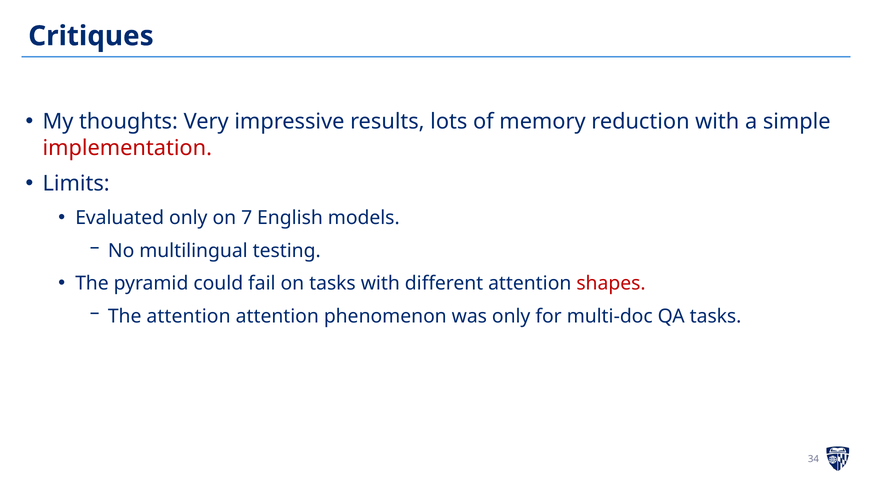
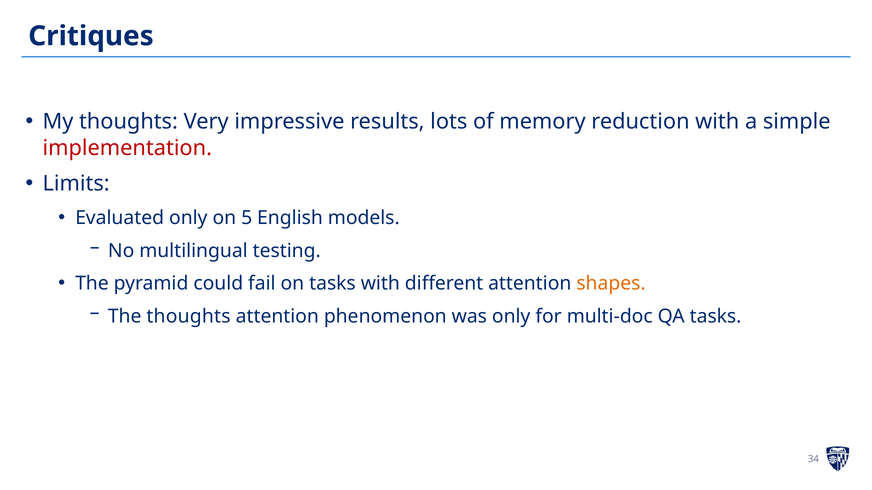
7: 7 -> 5 (247, 218)
shapes colour: red -> orange (611, 284)
The attention: attention -> thoughts (188, 317)
